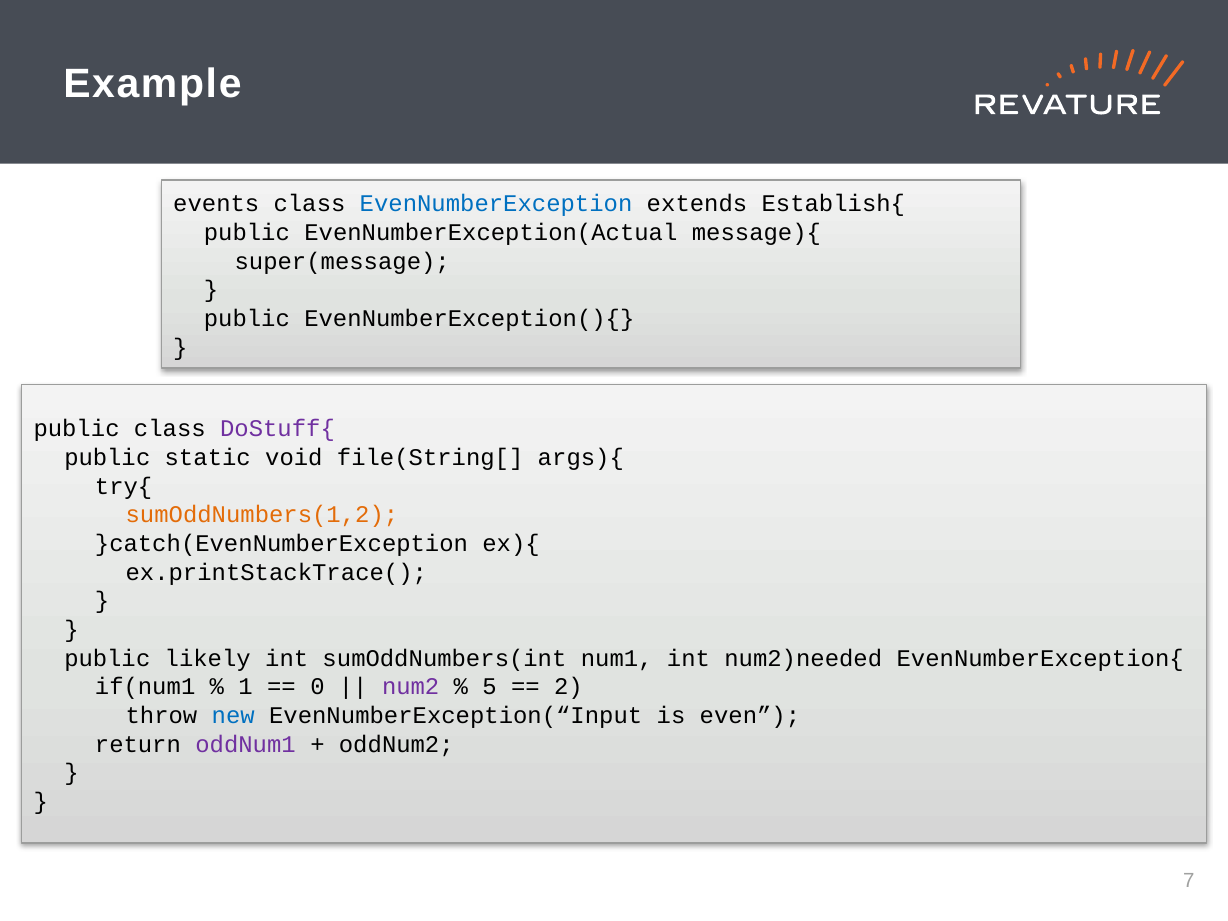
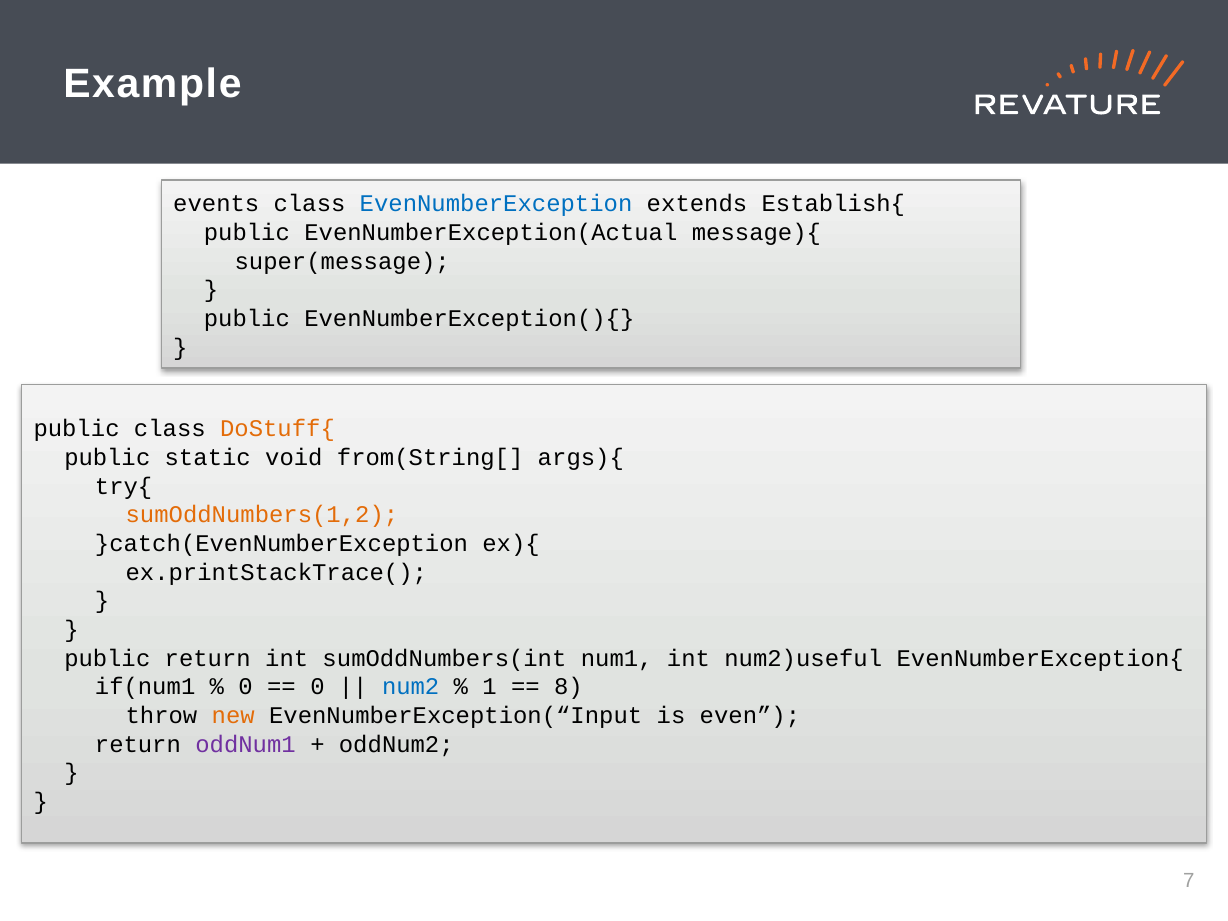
DoStuff{ colour: purple -> orange (277, 429)
file(String[: file(String[ -> from(String[ (430, 458)
public likely: likely -> return (208, 658)
num2)needed: num2)needed -> num2)useful (803, 658)
1: 1 -> 0 (246, 687)
num2 colour: purple -> blue (411, 687)
5: 5 -> 1 (490, 687)
2: 2 -> 8 (568, 687)
new colour: blue -> orange (233, 716)
